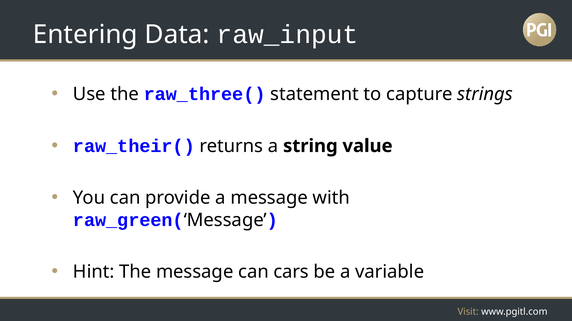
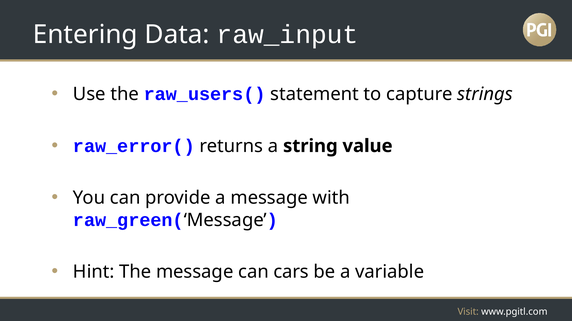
raw_three(: raw_three( -> raw_users( (205, 94)
raw_their(: raw_their( -> raw_error( (134, 146)
